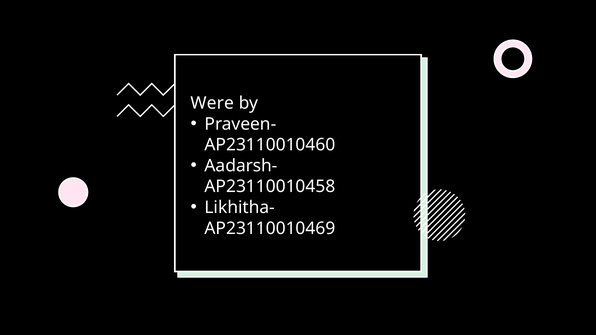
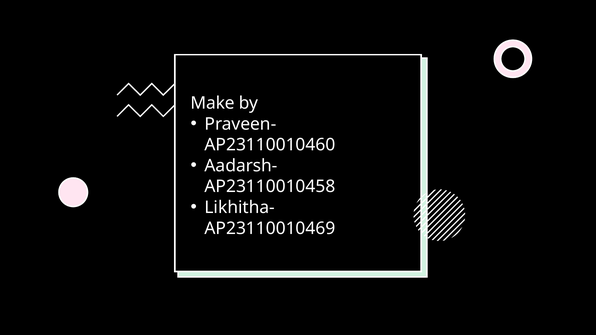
Were: Were -> Make (213, 103)
